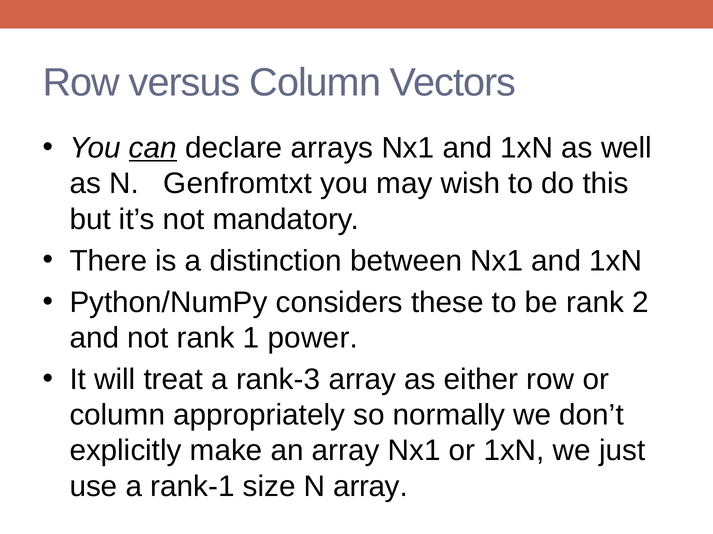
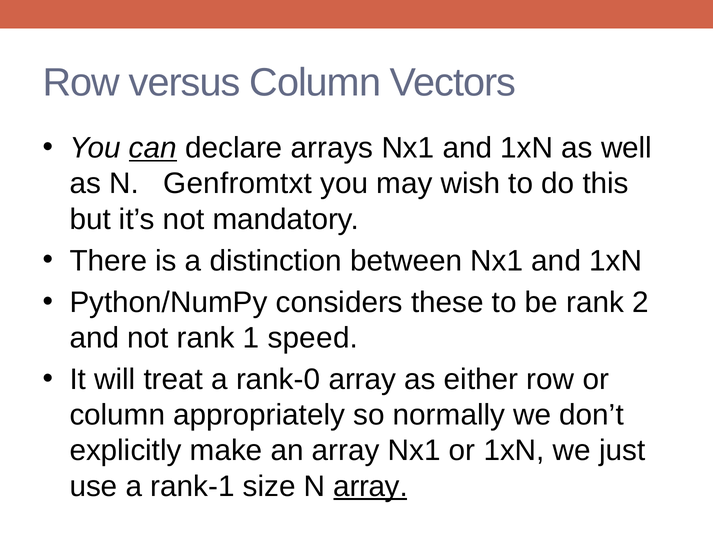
power: power -> speed (313, 338)
rank-3: rank-3 -> rank-0 (278, 380)
array underline: none -> present (371, 487)
